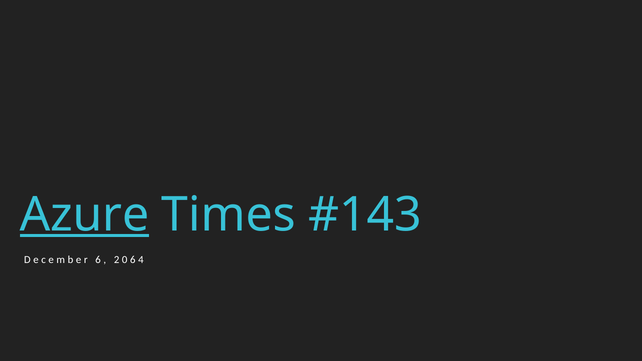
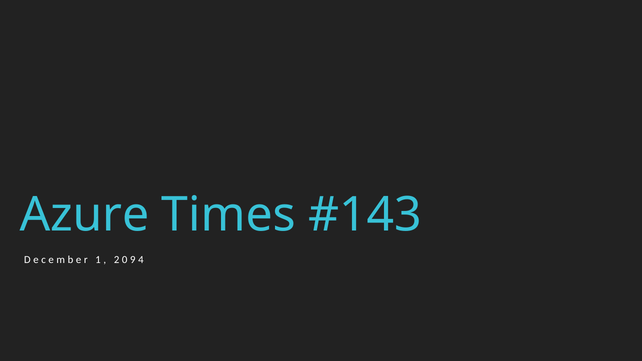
Azure underline: present -> none (84, 215)
6: 6 -> 1 (98, 260)
6: 6 -> 9 (133, 260)
